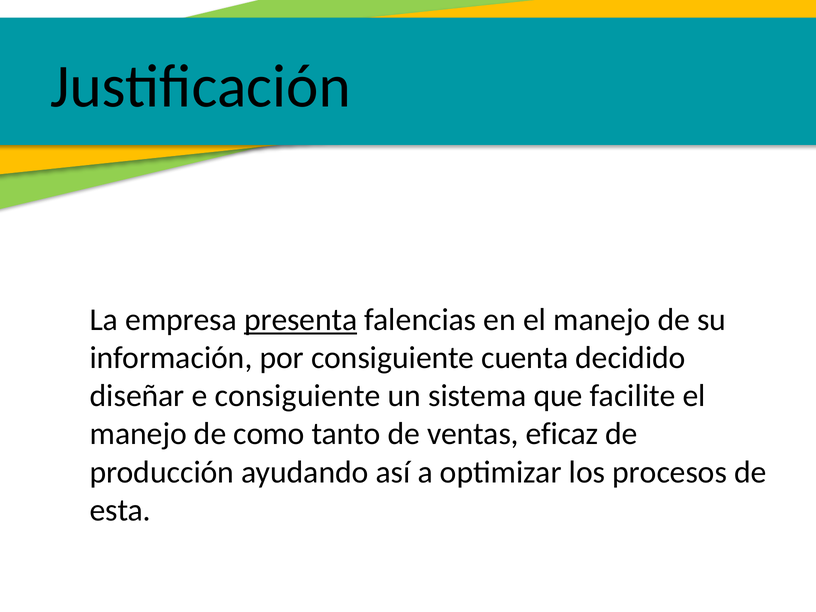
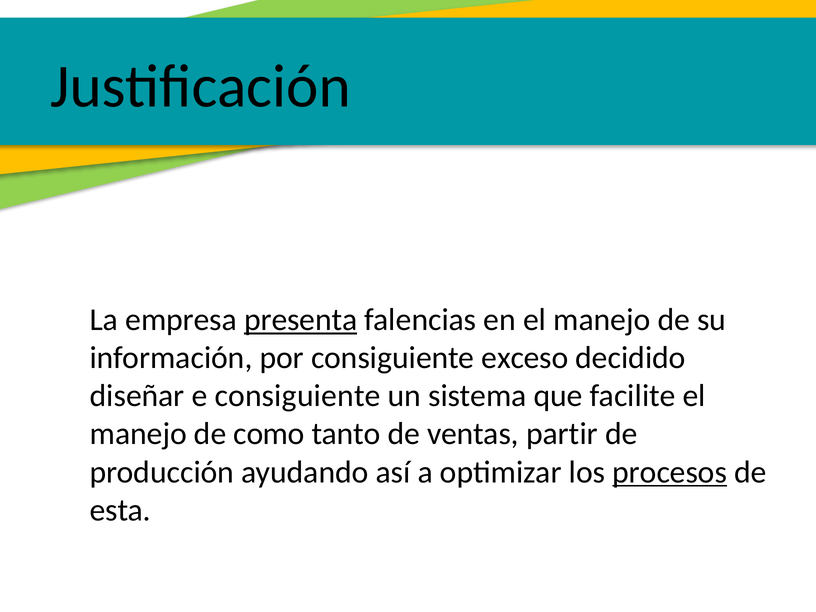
cuenta: cuenta -> exceso (525, 358)
eficaz: eficaz -> partir (562, 434)
procesos underline: none -> present (670, 472)
